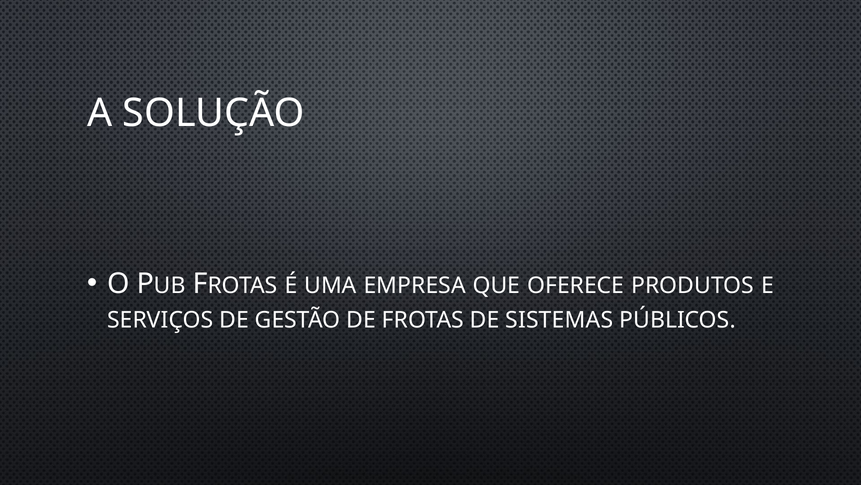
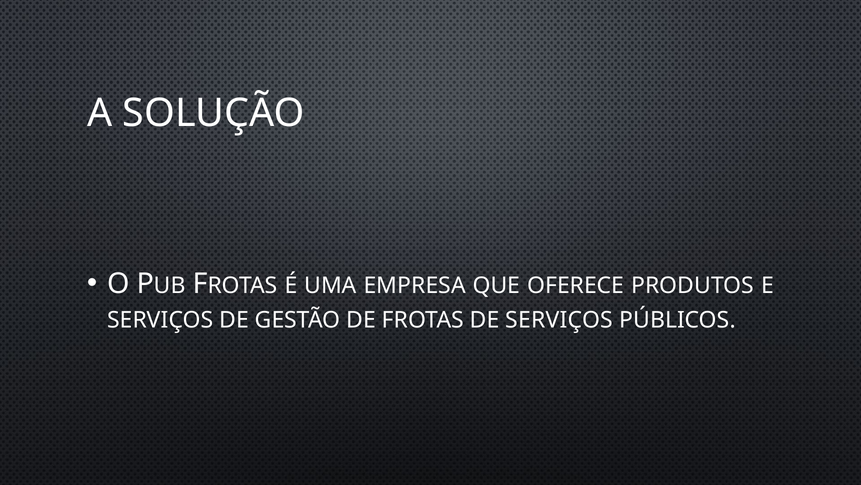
DE SISTEMAS: SISTEMAS -> SERVIÇOS (559, 320)
